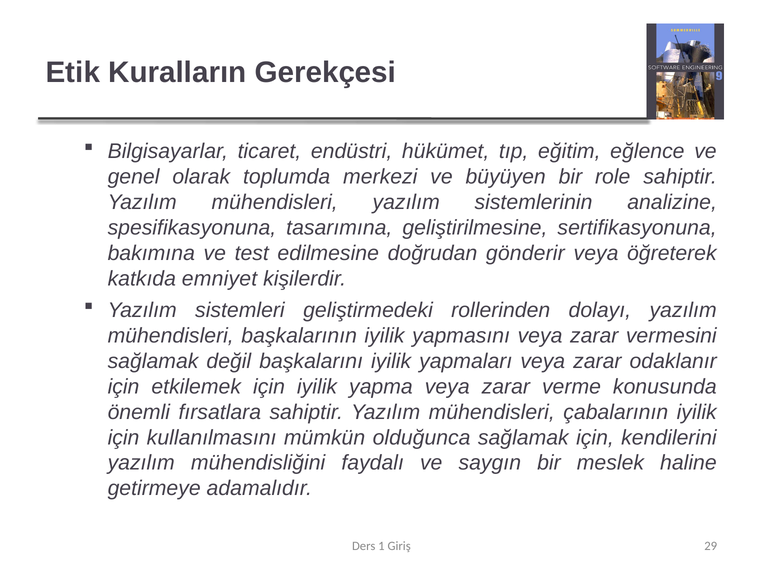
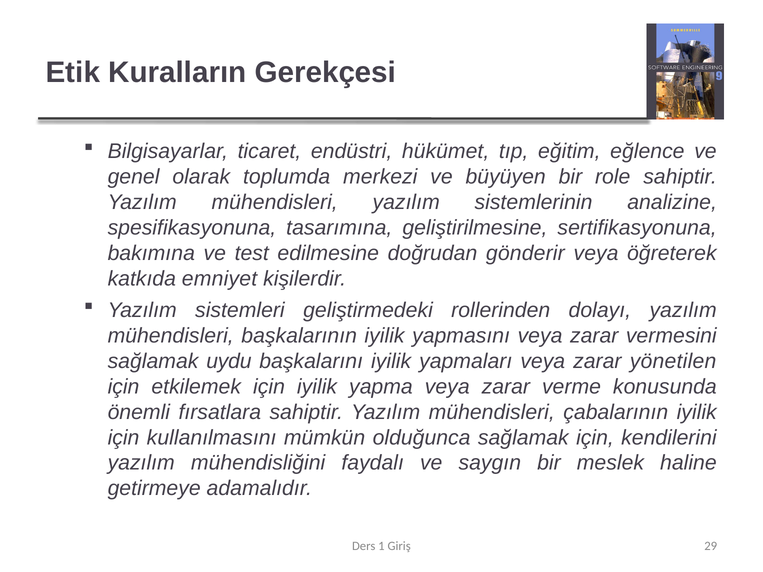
değil: değil -> uydu (229, 361)
odaklanır: odaklanır -> yönetilen (673, 361)
